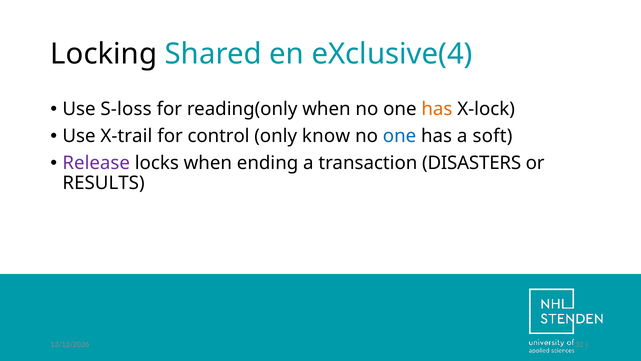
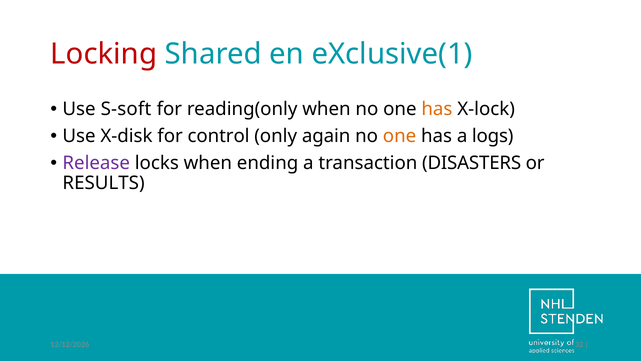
Locking colour: black -> red (104, 54)
eXclusive(4: eXclusive(4 -> eXclusive(1 (392, 54)
S-loss: S-loss -> S-soft (126, 109)
X-trail: X-trail -> X-disk (126, 136)
know: know -> again (326, 136)
one colour: blue -> orange (400, 136)
soft: soft -> logs (493, 136)
